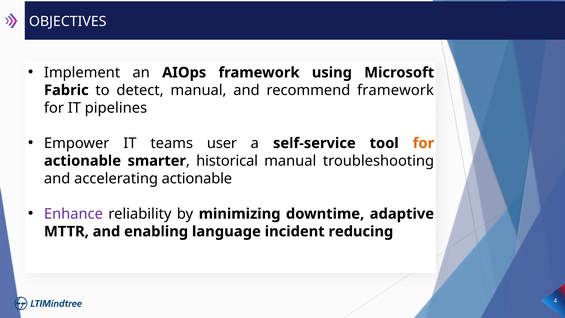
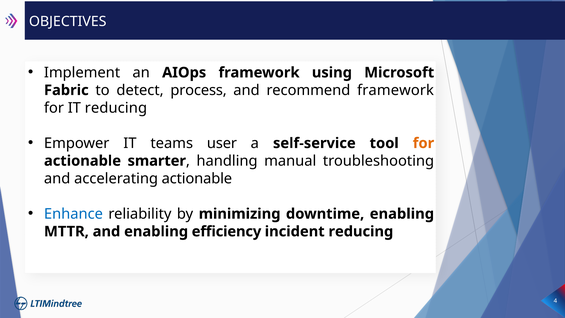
detect manual: manual -> process (199, 90)
IT pipelines: pipelines -> reducing (116, 108)
historical: historical -> handling (227, 161)
Enhance colour: purple -> blue (73, 214)
downtime adaptive: adaptive -> enabling (402, 214)
language: language -> efficiency (226, 231)
